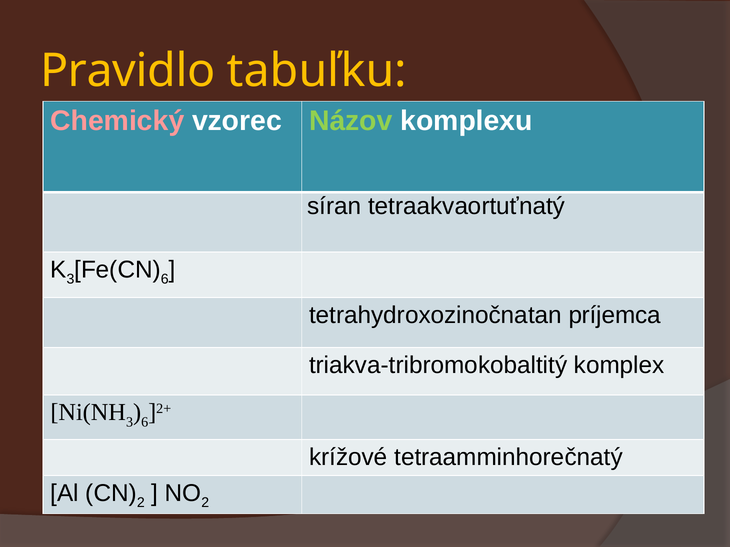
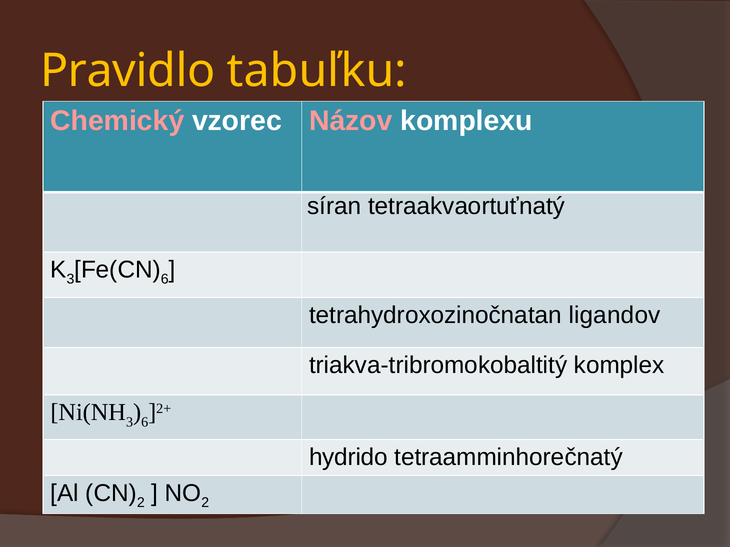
Názov colour: light green -> pink (351, 121)
príjemca: príjemca -> ligandov (614, 315)
krížové: krížové -> hydrido (348, 458)
